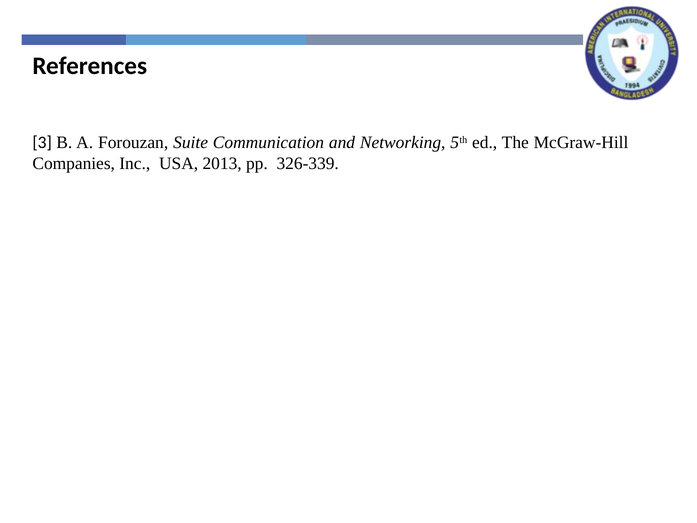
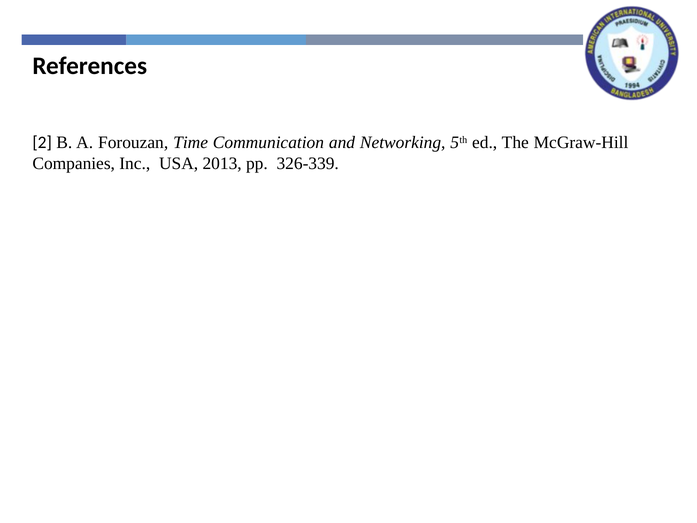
3: 3 -> 2 (42, 143)
Suite: Suite -> Time (191, 143)
